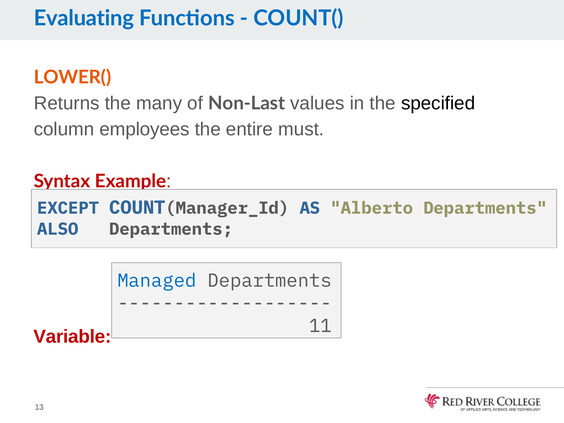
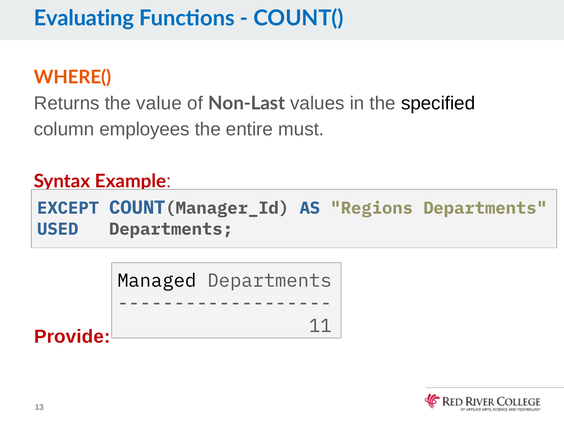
LOWER(: LOWER( -> WHERE( (73, 77)
many: many -> value (159, 103)
Alberto: Alberto -> Regions (372, 208)
ALSO: ALSO -> USED (58, 229)
Managed colour: blue -> black (157, 281)
Variable: Variable -> Provide (72, 337)
